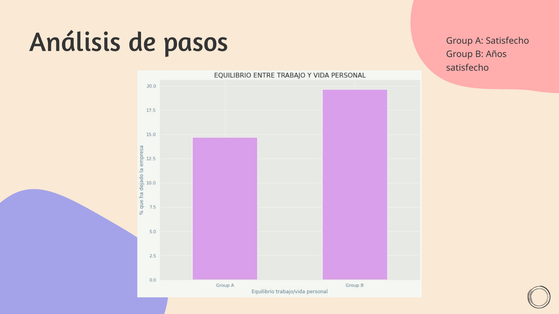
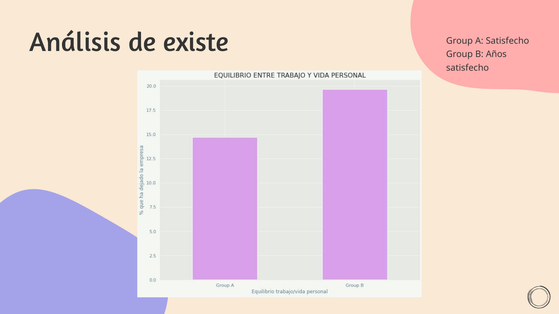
pasos: pasos -> existe (196, 42)
